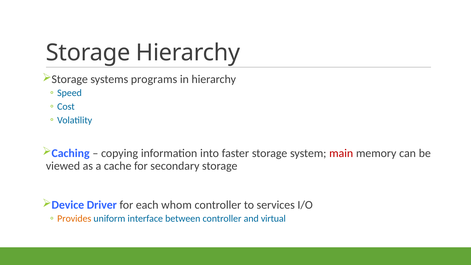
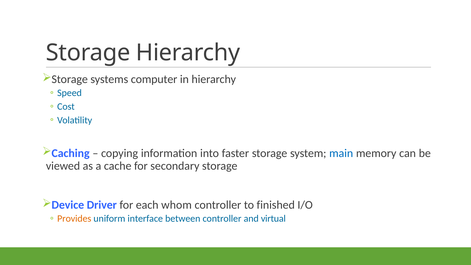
programs: programs -> computer (154, 79)
main colour: red -> blue (341, 153)
services: services -> finished (276, 205)
